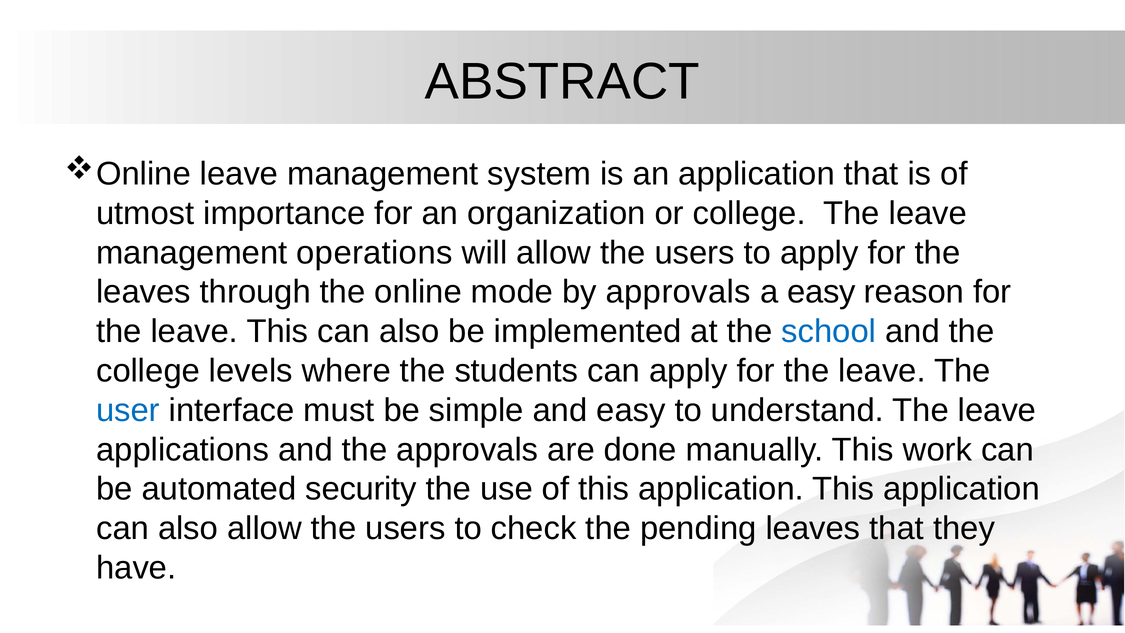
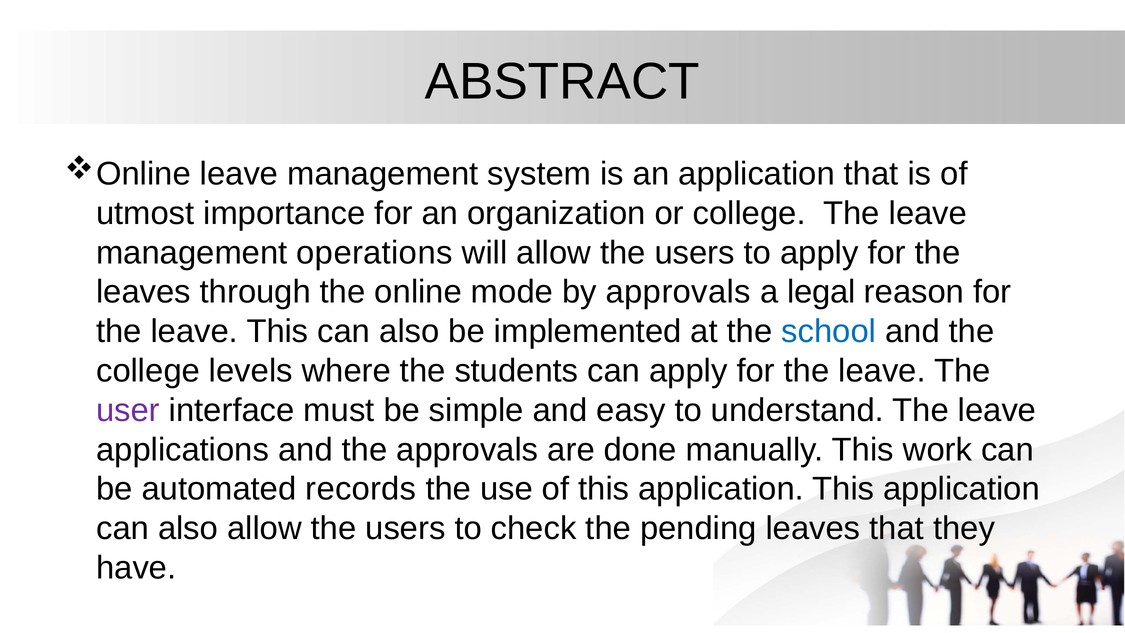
a easy: easy -> legal (821, 292)
user colour: blue -> purple (128, 410)
security: security -> records (361, 489)
